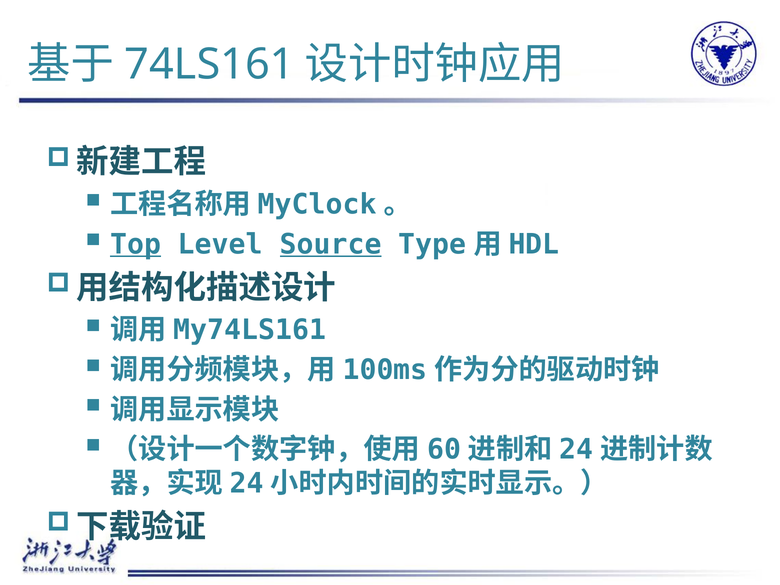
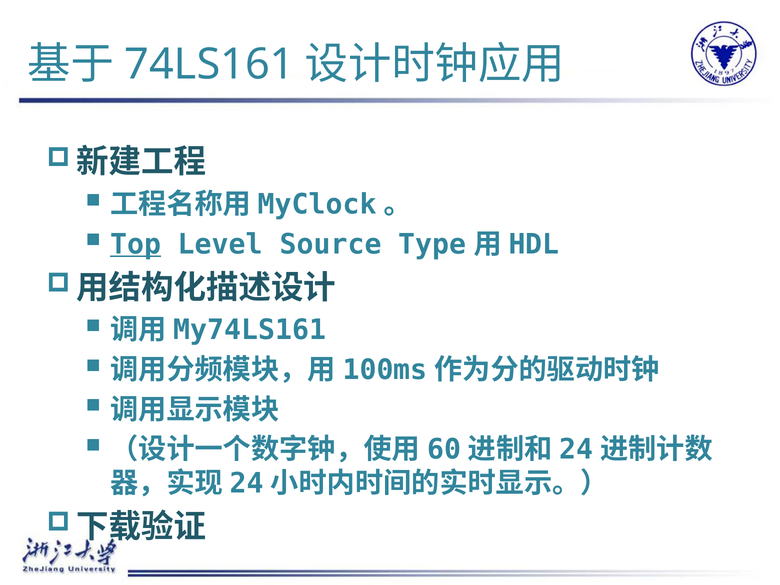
Source underline: present -> none (331, 244)
